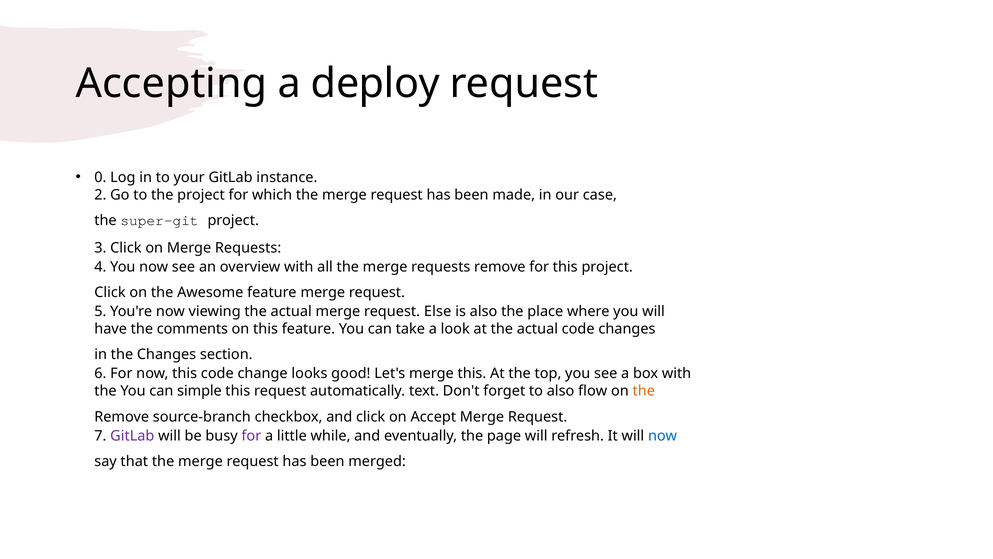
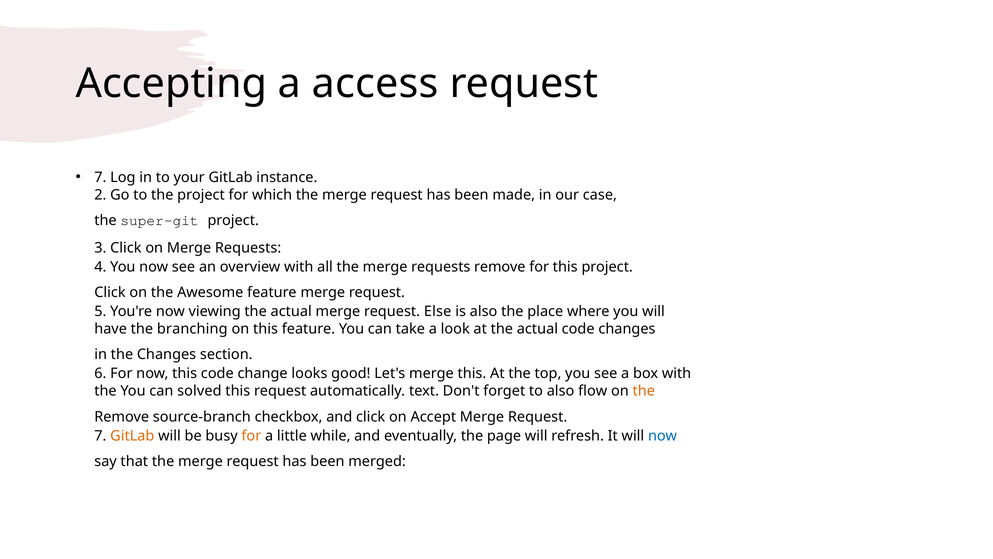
deploy: deploy -> access (375, 83)
0: 0 -> 7 (100, 177)
comments: comments -> branching (192, 329)
simple: simple -> solved (199, 391)
GitLab colour: purple -> orange (132, 435)
for colour: purple -> orange (251, 435)
